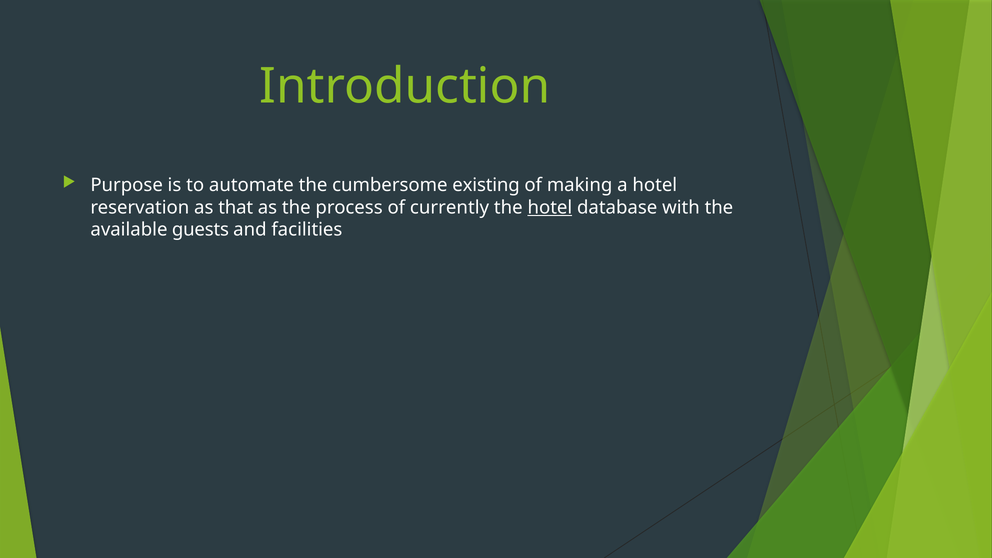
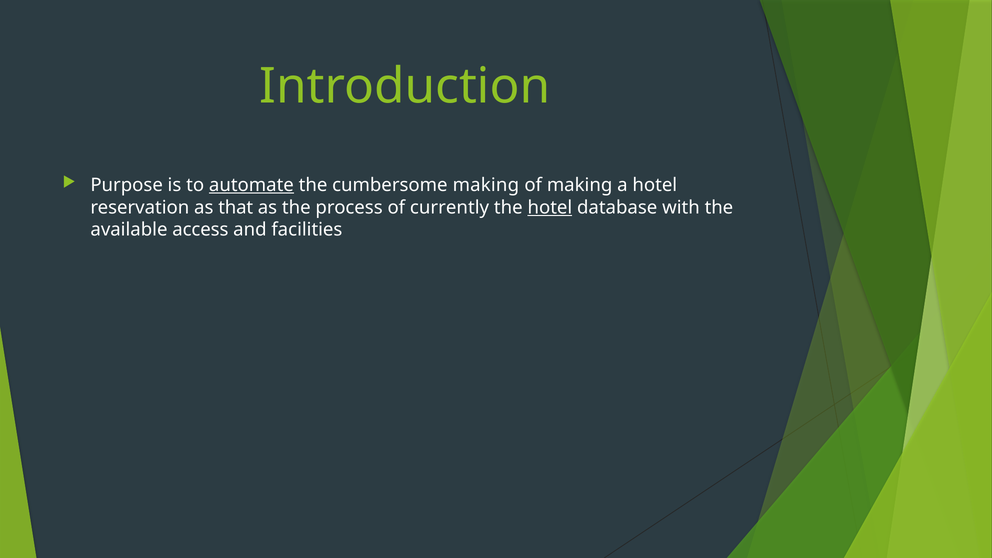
automate underline: none -> present (251, 185)
cumbersome existing: existing -> making (486, 185)
guests: guests -> access (200, 230)
